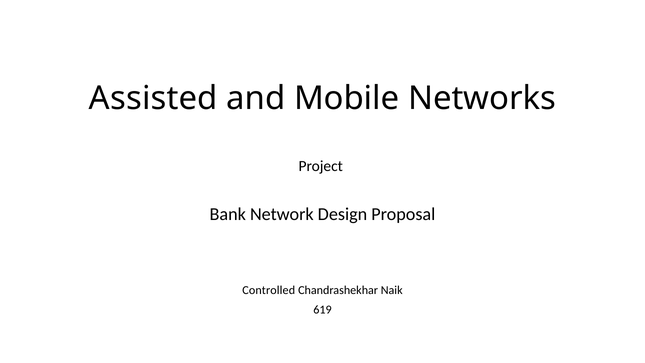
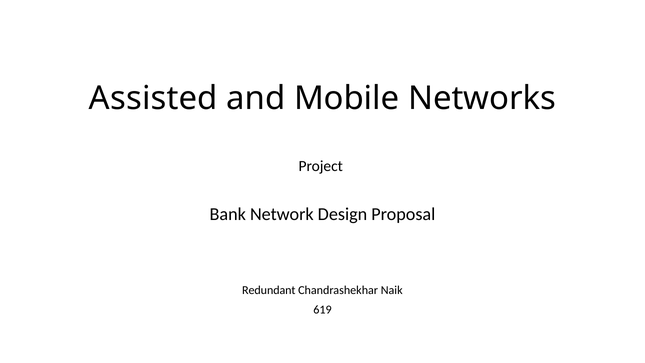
Controlled: Controlled -> Redundant (269, 290)
